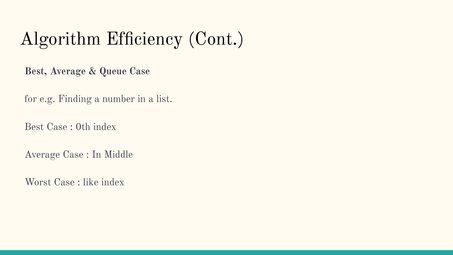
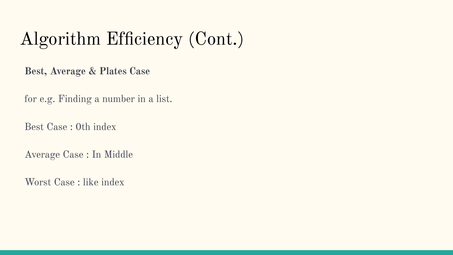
Queue: Queue -> Plates (113, 71)
